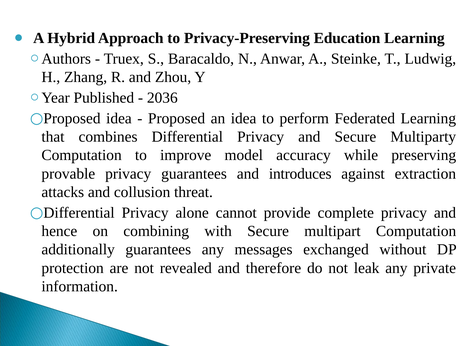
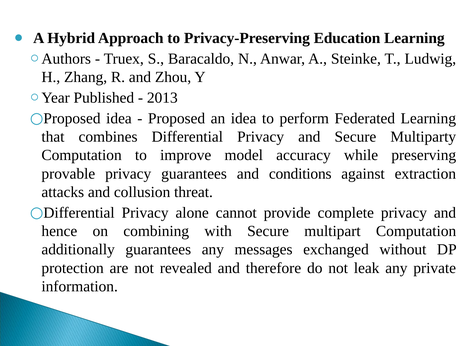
2036: 2036 -> 2013 (162, 98)
introduces: introduces -> conditions (300, 174)
